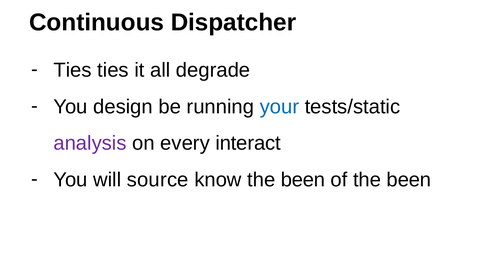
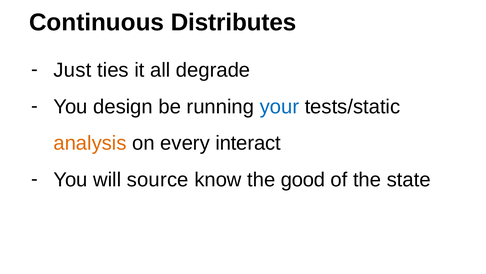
Dispatcher: Dispatcher -> Distributes (233, 23)
Ties: Ties -> Just (72, 70)
analysis colour: purple -> orange (90, 143)
know the been: been -> good (303, 179)
of the been: been -> state (409, 179)
